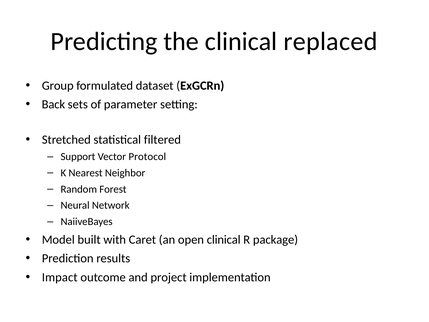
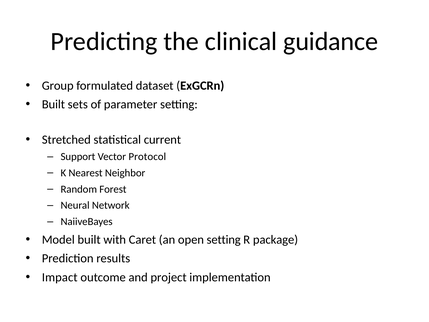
replaced: replaced -> guidance (331, 42)
Back: Back -> Built (53, 104)
filtered: filtered -> current (162, 139)
open clinical: clinical -> setting (224, 239)
